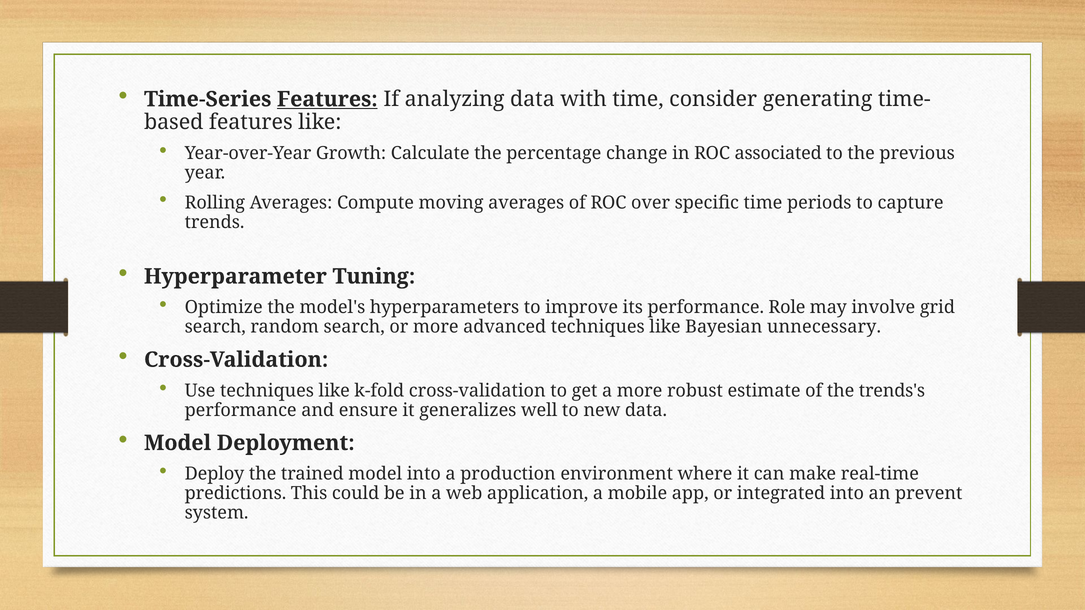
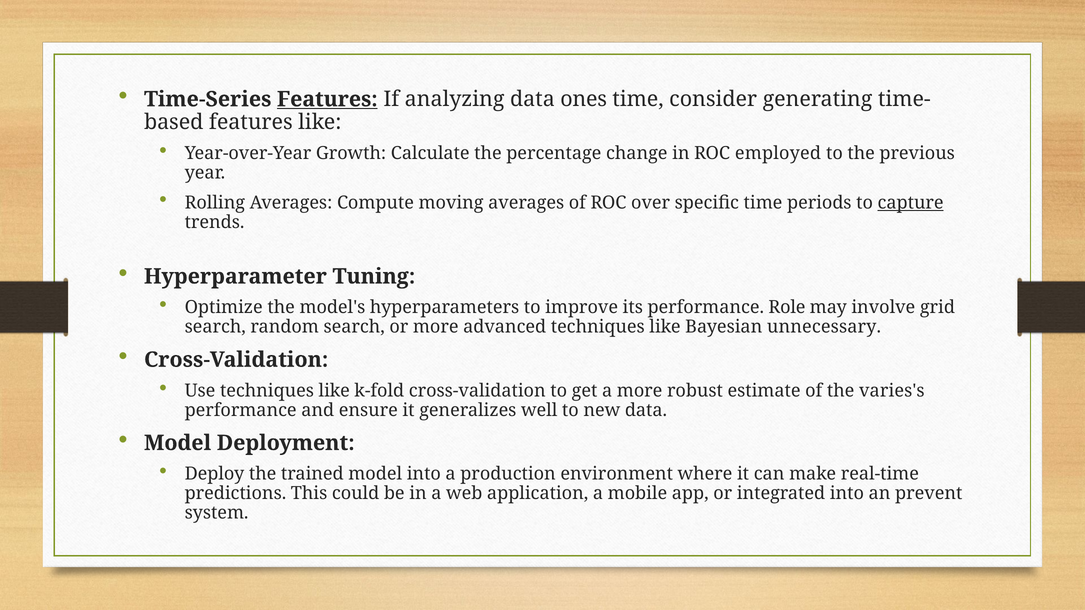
with: with -> ones (584, 99)
associated: associated -> employed (778, 154)
capture underline: none -> present (911, 203)
trends's: trends's -> varies's (892, 391)
